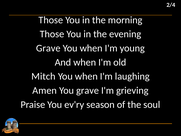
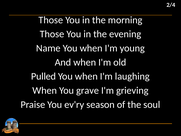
Grave: Grave -> Name (48, 48)
Mitch: Mitch -> Pulled (44, 76)
Amen: Amen -> When (45, 90)
